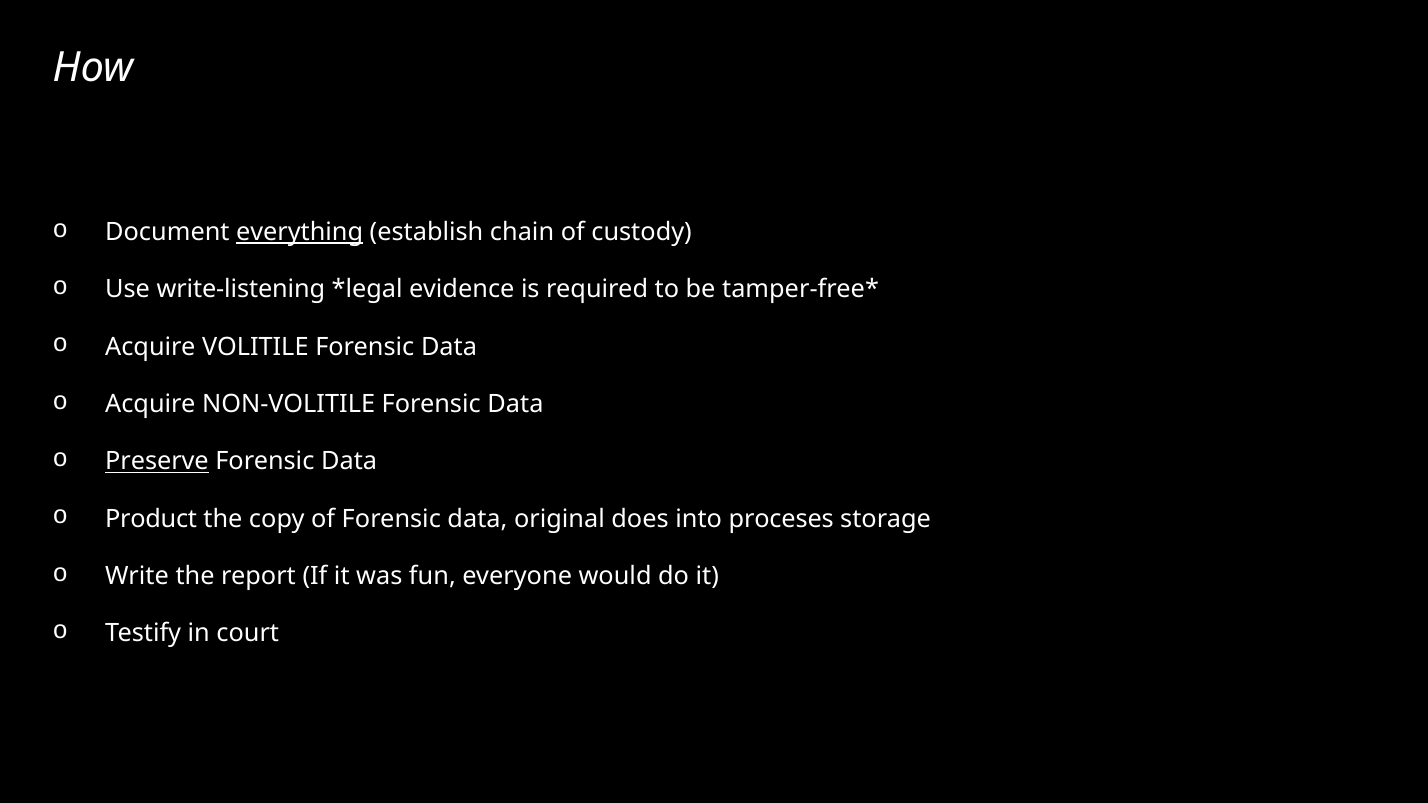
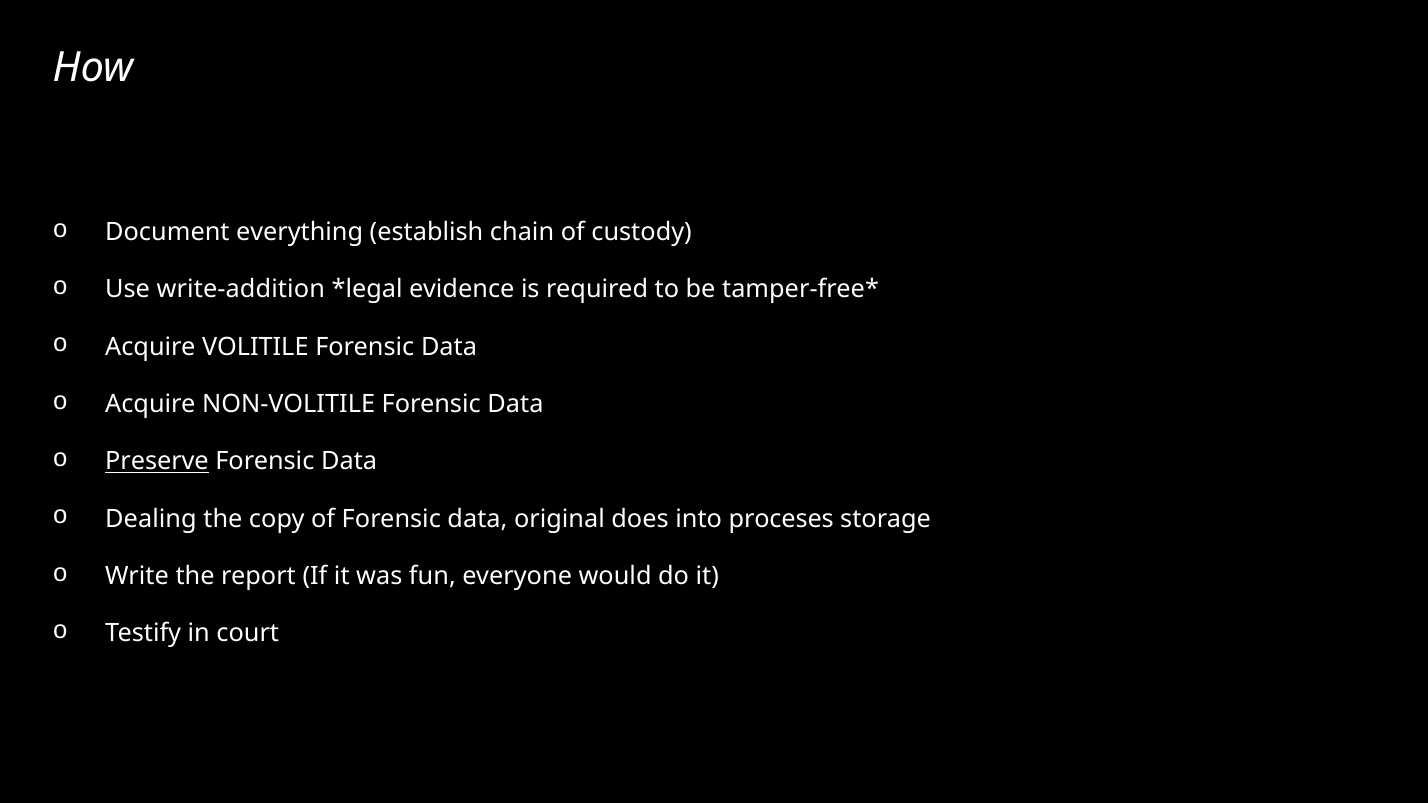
everything underline: present -> none (300, 232)
write-listening: write-listening -> write-addition (241, 290)
Product: Product -> Dealing (151, 519)
